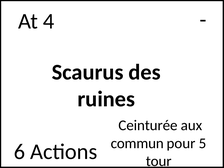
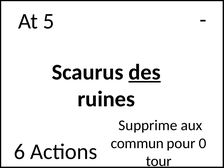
4: 4 -> 5 (49, 21)
des underline: none -> present (145, 72)
Ceinturée: Ceinturée -> Supprime (148, 125)
5: 5 -> 0 (203, 143)
